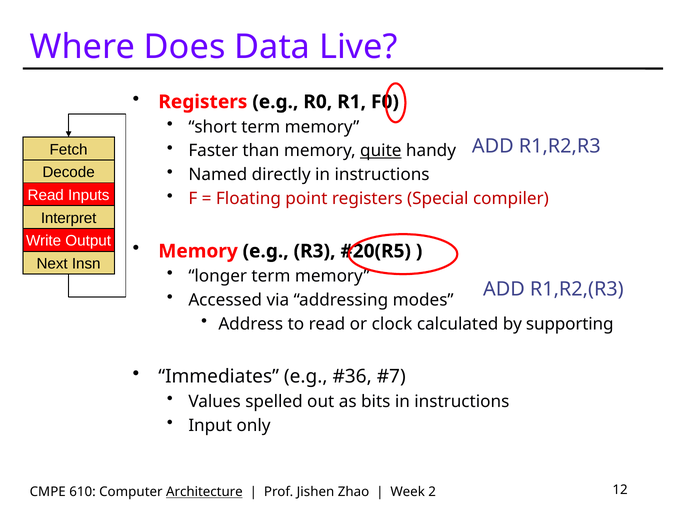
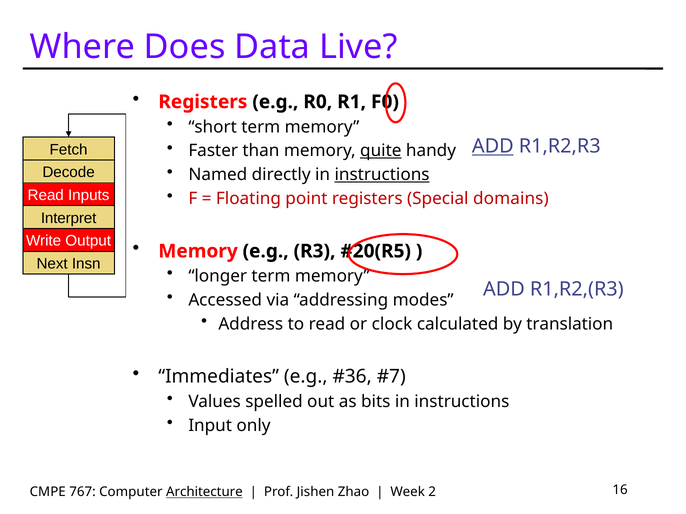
ADD underline: none -> present (493, 147)
instructions underline: none -> present (382, 175)
compiler: compiler -> domains (511, 199)
supporting: supporting -> translation (570, 324)
610: 610 -> 767 (83, 493)
12: 12 -> 16 (620, 490)
